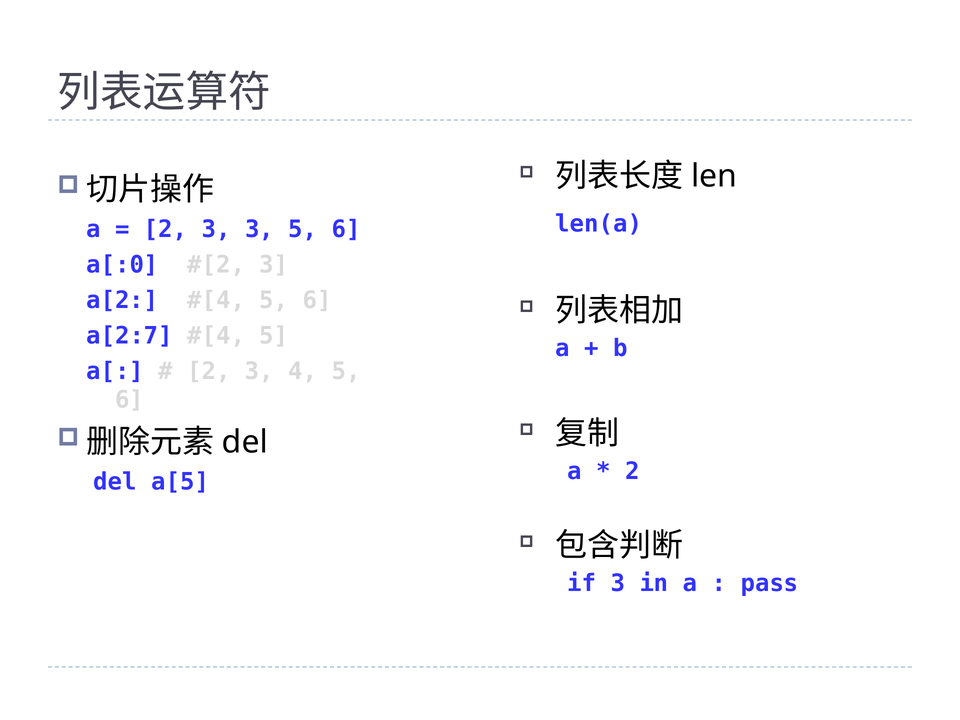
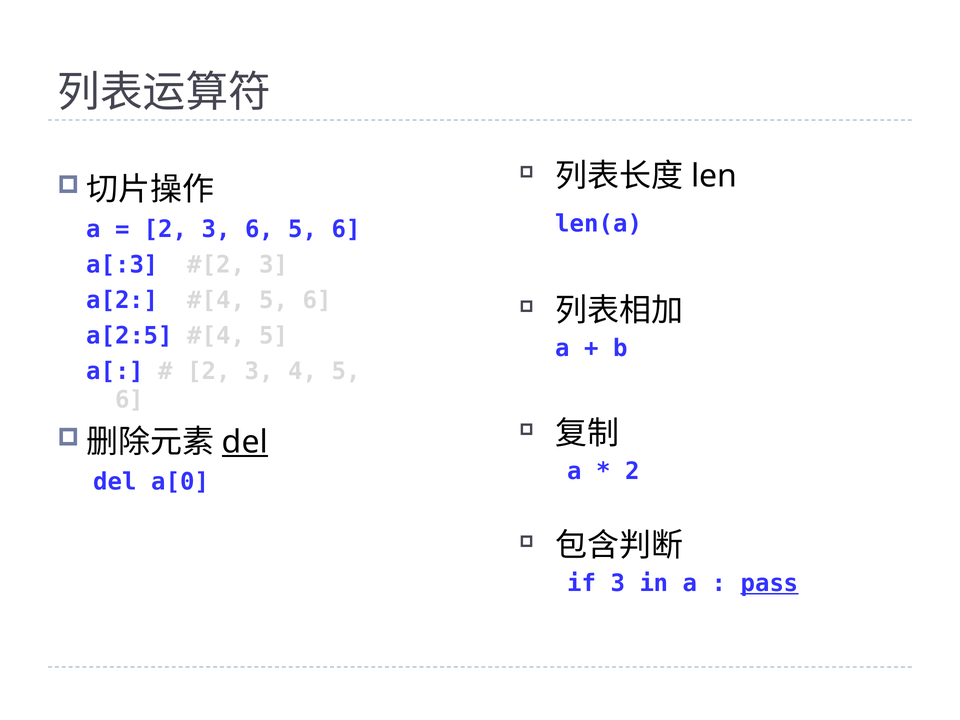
3 3: 3 -> 6 (259, 229)
a[:0: a[:0 -> a[:3 (122, 265)
a[2:7: a[2:7 -> a[2:5 (130, 336)
del underline: none -> present (245, 442)
a[5: a[5 -> a[0 (180, 482)
pass underline: none -> present (770, 584)
